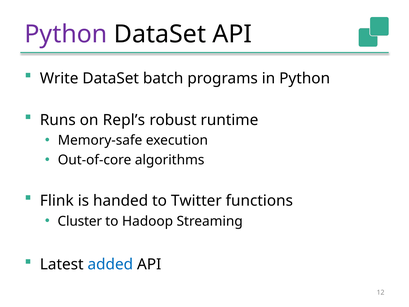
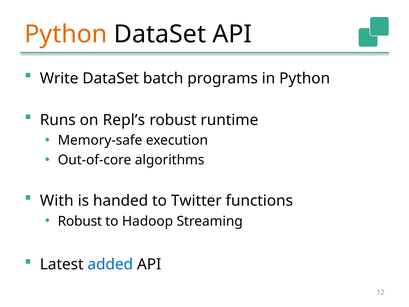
Python colour: purple -> orange (66, 34)
Flink: Flink -> With (57, 201)
Cluster: Cluster -> Robust (80, 221)
